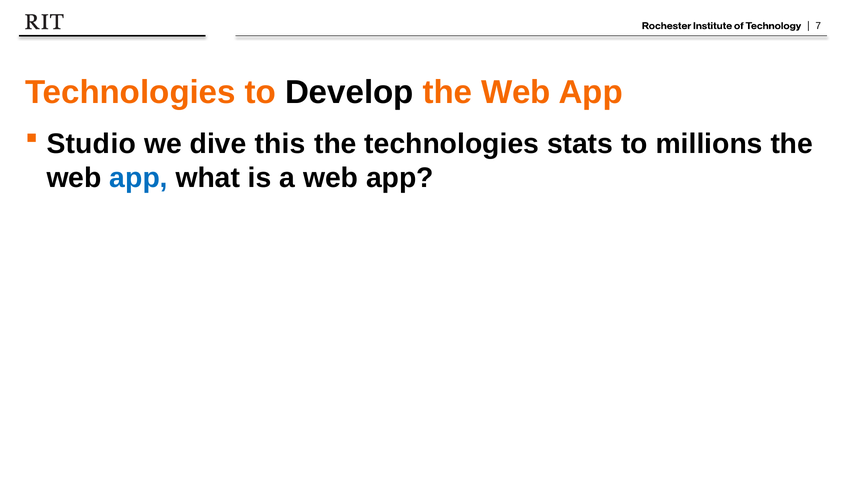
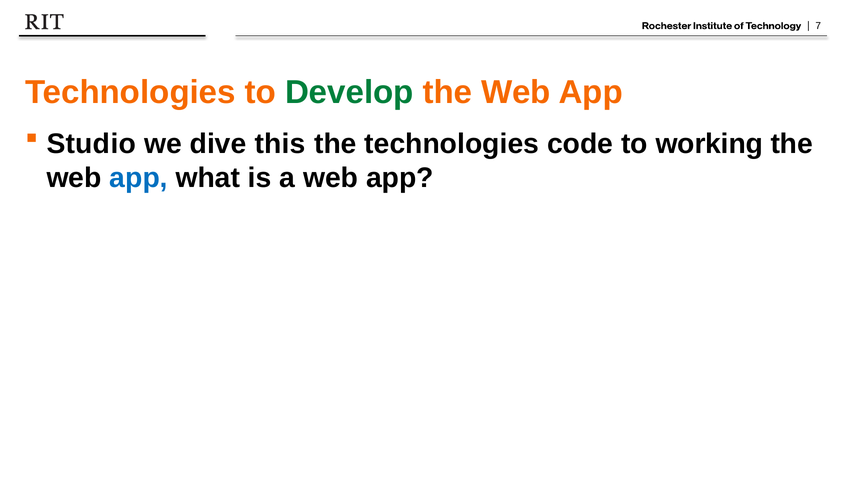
Develop colour: black -> green (349, 92)
stats: stats -> code (580, 144)
millions: millions -> working (709, 144)
